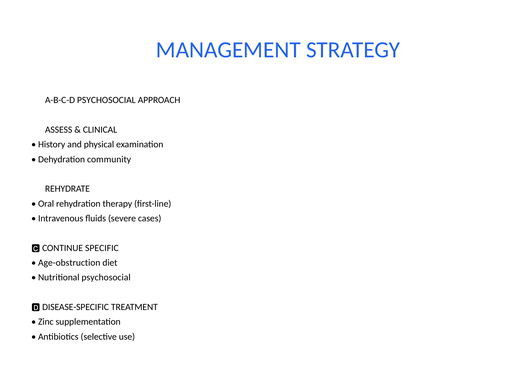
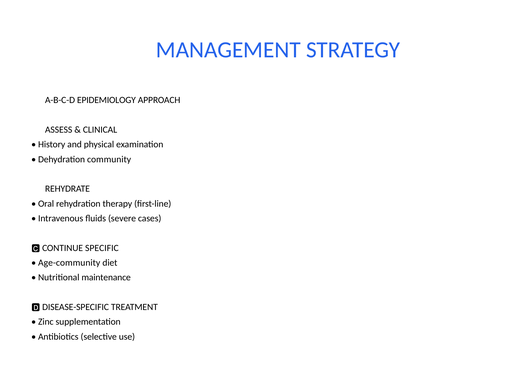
PSYCHOSOCIAL: PSYCHOSOCIAL -> EPIDEMIOLOGY (106, 100)
Age-obstruction: Age-obstruction -> Age-community (69, 263)
Nutritional psychosocial: psychosocial -> maintenance (106, 278)
